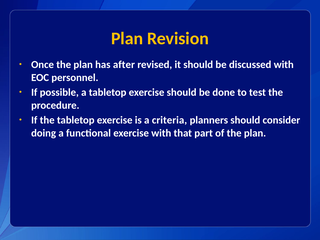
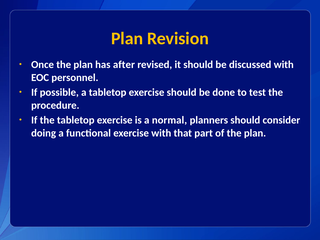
criteria: criteria -> normal (169, 120)
